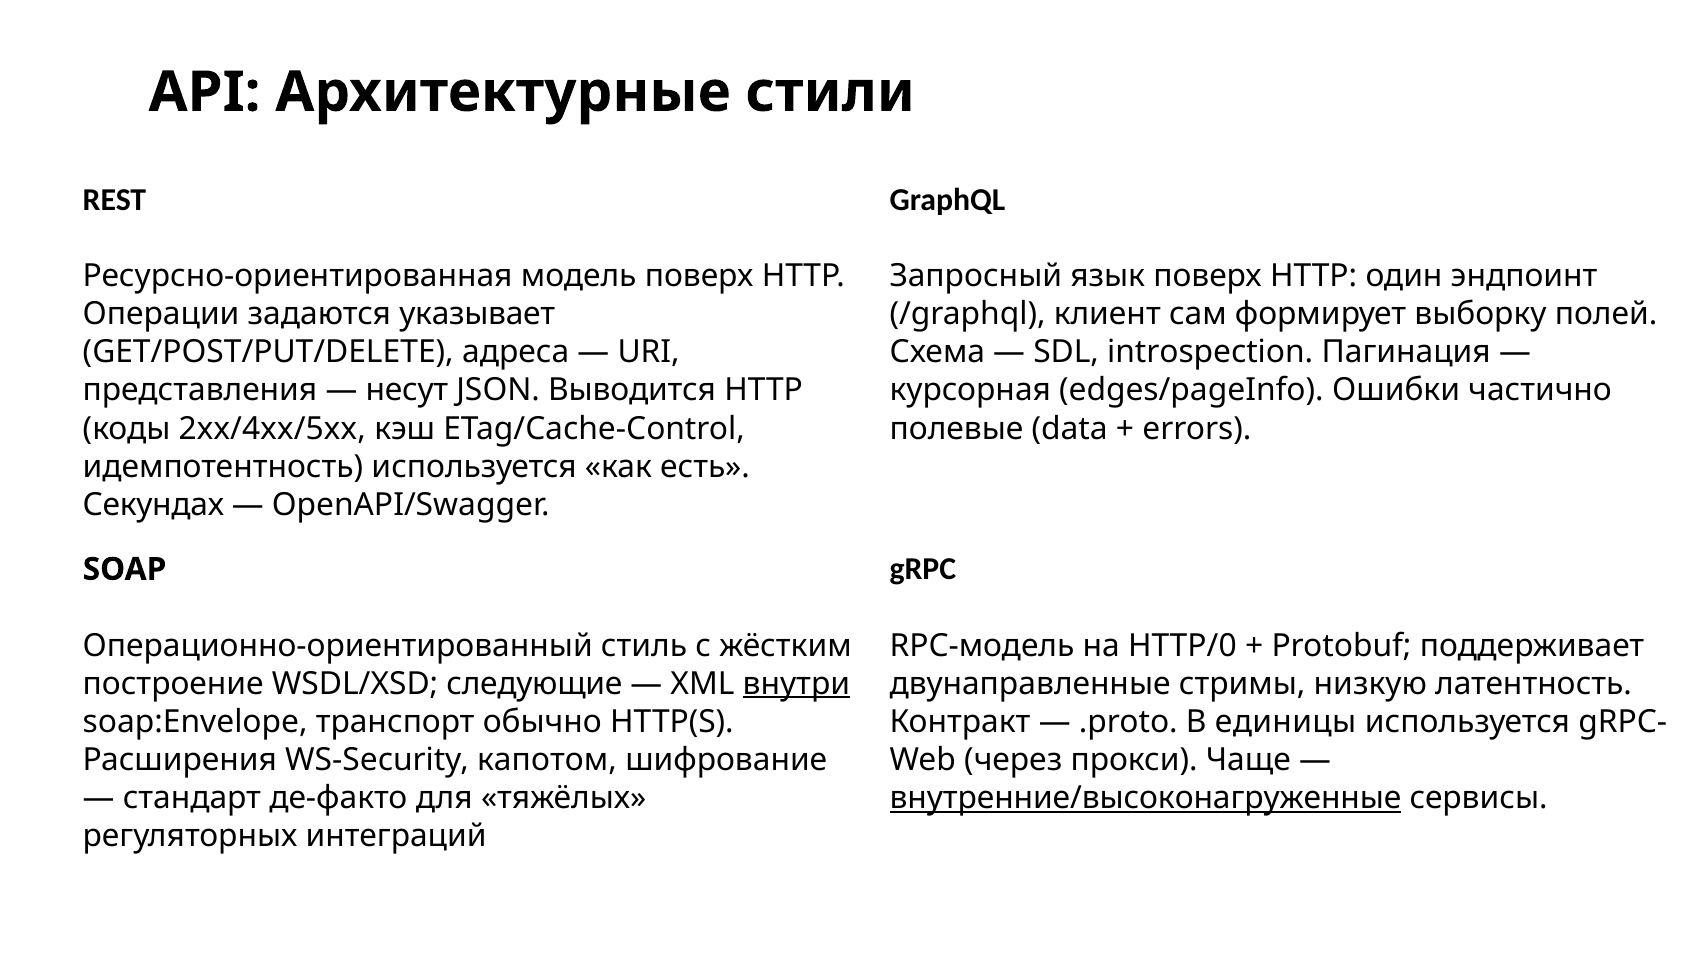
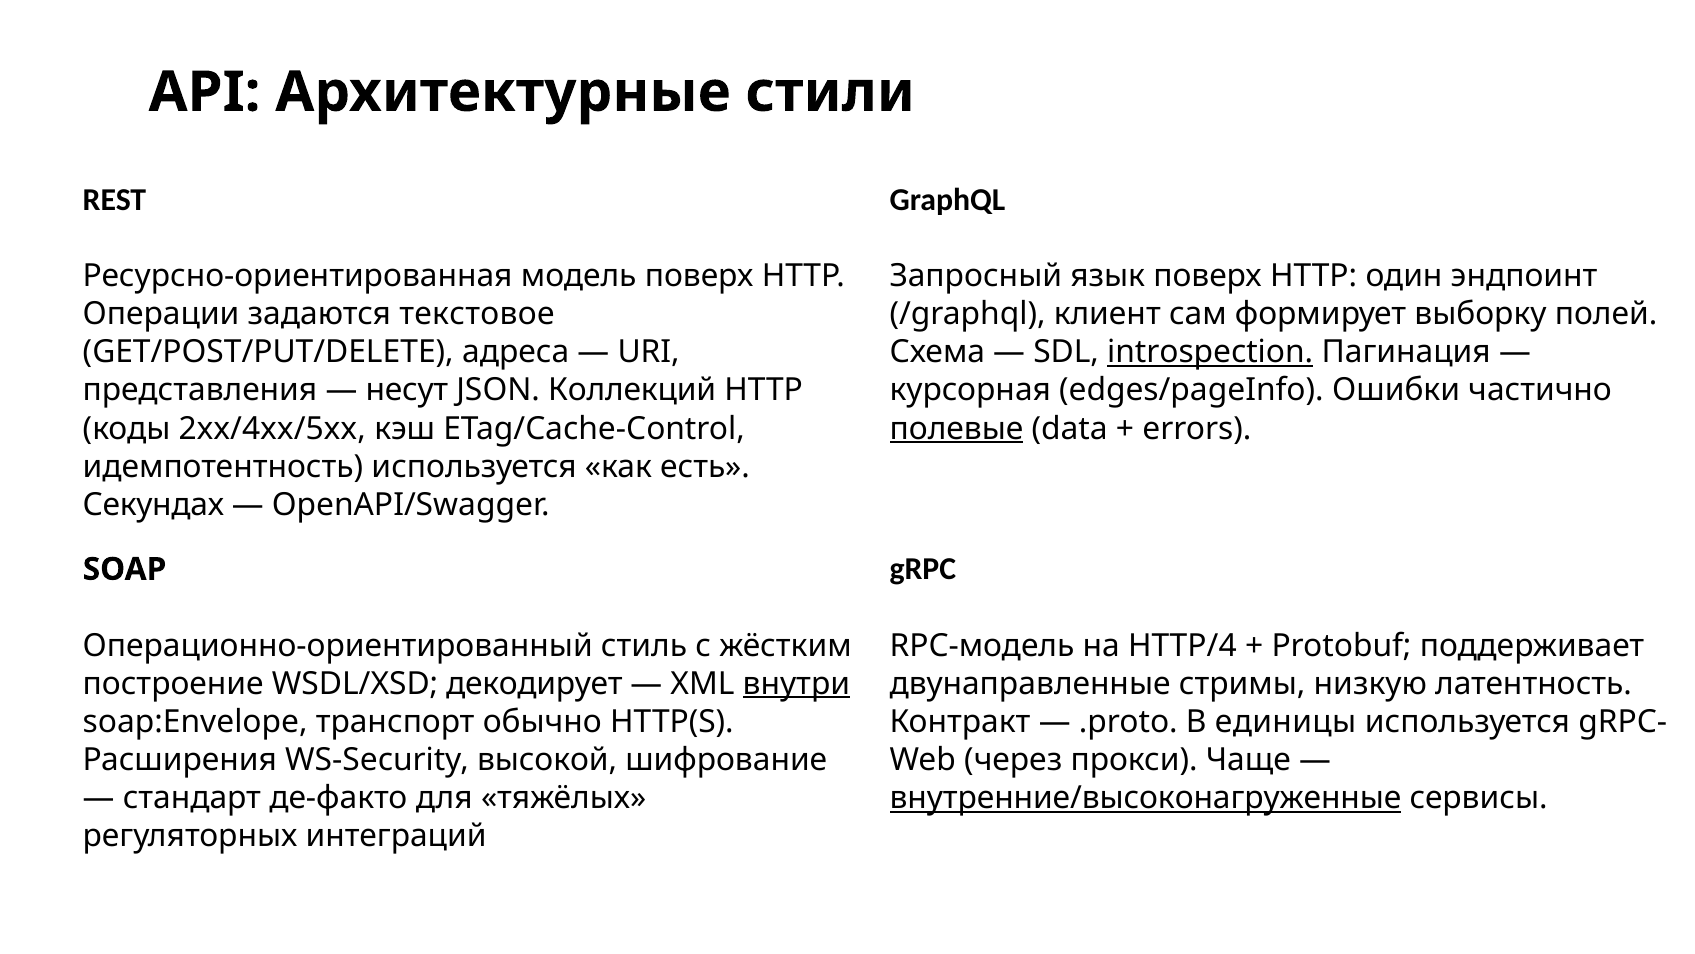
указывает: указывает -> текстовое (477, 314)
introspection underline: none -> present (1210, 352)
Выводится: Выводится -> Коллекций (632, 390)
полевые underline: none -> present (957, 428)
HTTP/0: HTTP/0 -> HTTP/4 (1182, 645)
следующие: следующие -> декодирует (534, 683)
капотом: капотом -> высокой (547, 760)
